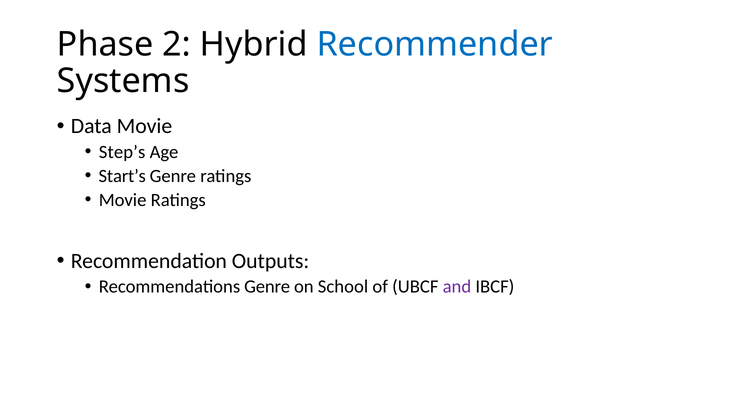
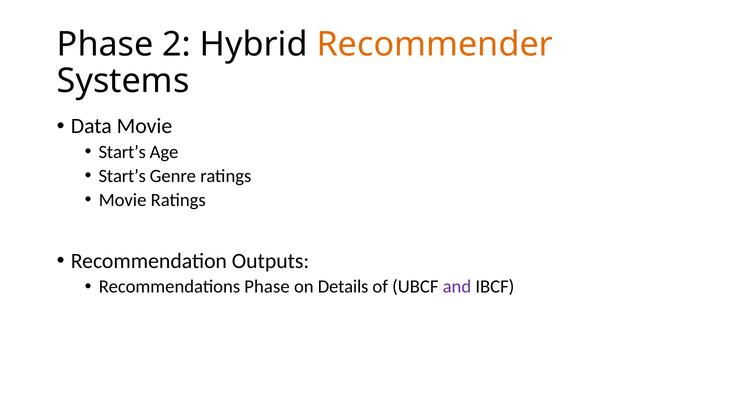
Recommender colour: blue -> orange (435, 44)
Step’s: Step’s -> Start’s (122, 152)
Recommendations Genre: Genre -> Phase (267, 286)
School: School -> Details (343, 286)
